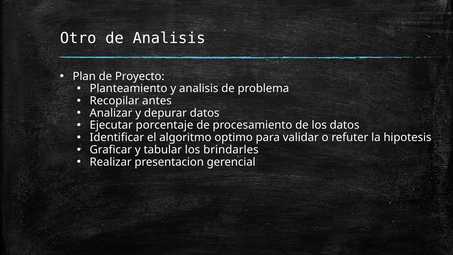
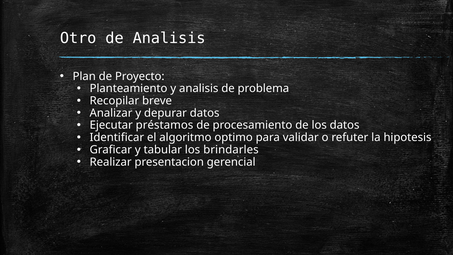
antes: antes -> breve (157, 101)
porcentaje: porcentaje -> préstamos (165, 125)
